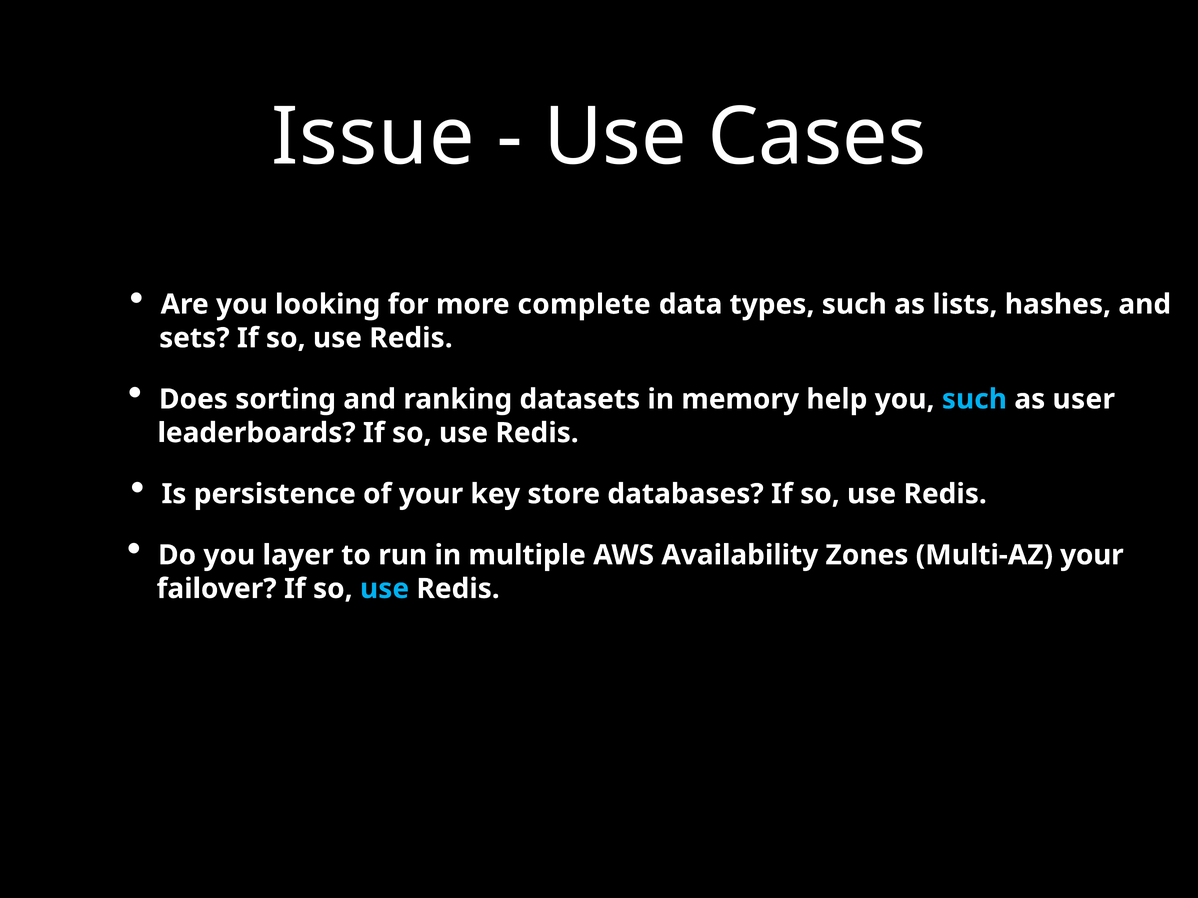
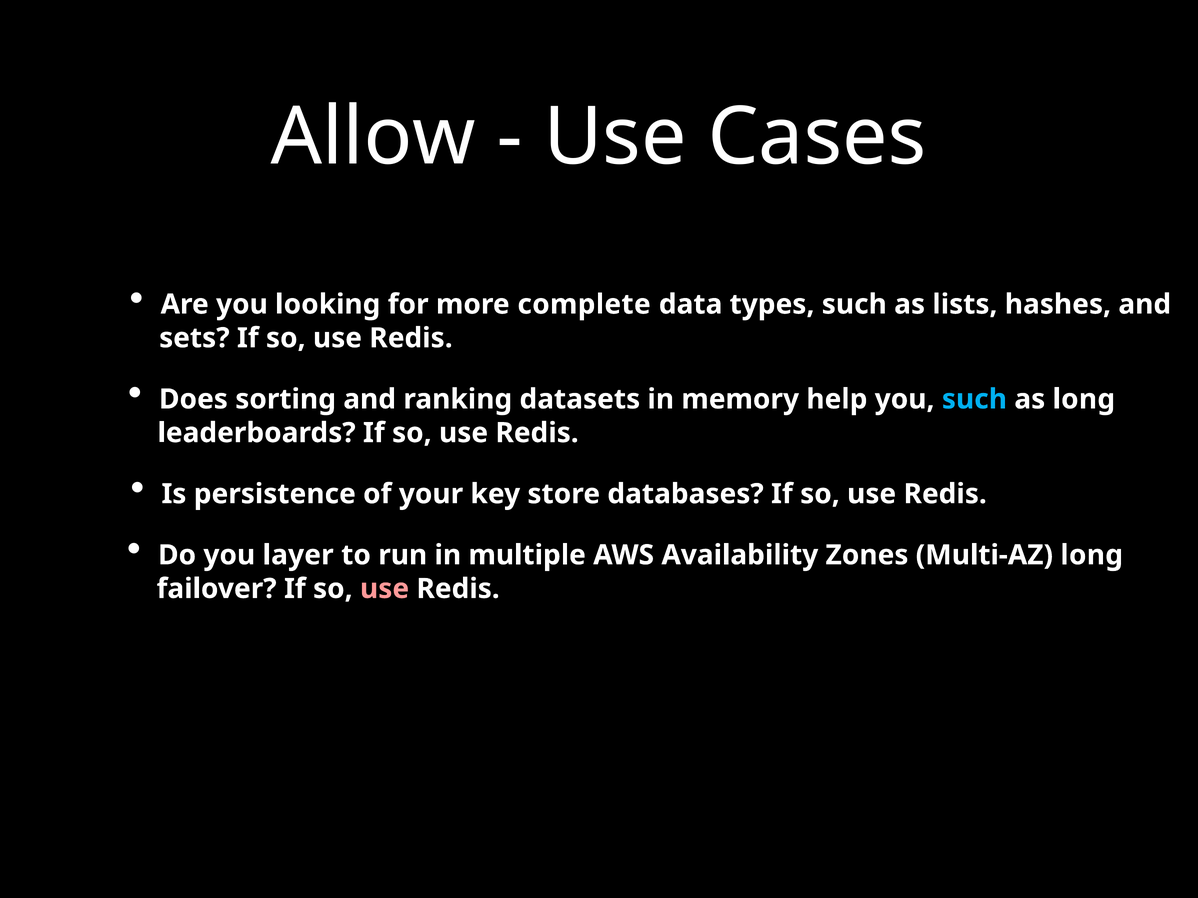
Issue: Issue -> Allow (373, 137)
as user: user -> long (1084, 399)
Multi-AZ your: your -> long (1092, 555)
use colour: light blue -> pink (385, 589)
